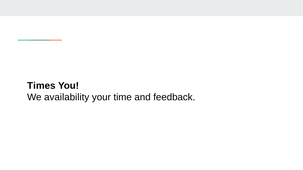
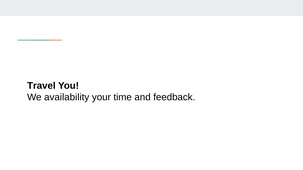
Times: Times -> Travel (41, 86)
